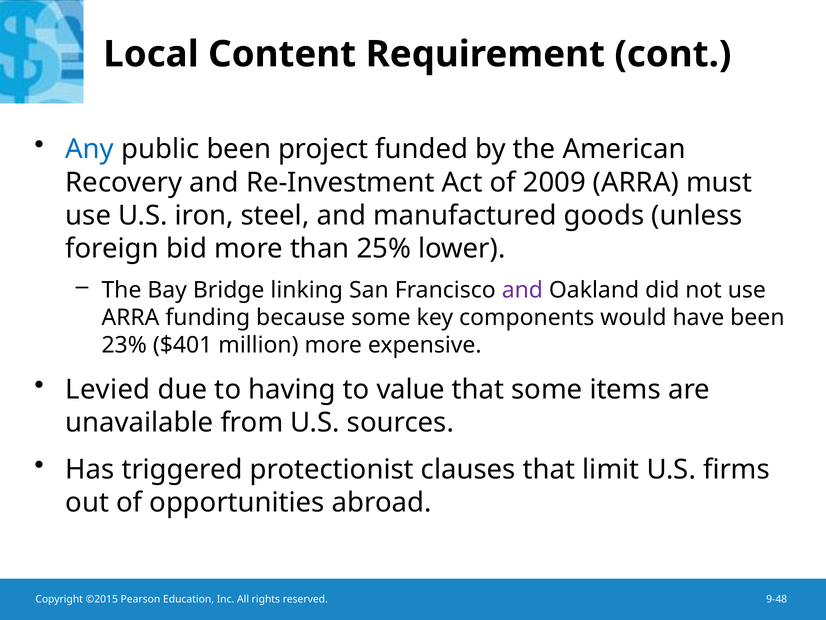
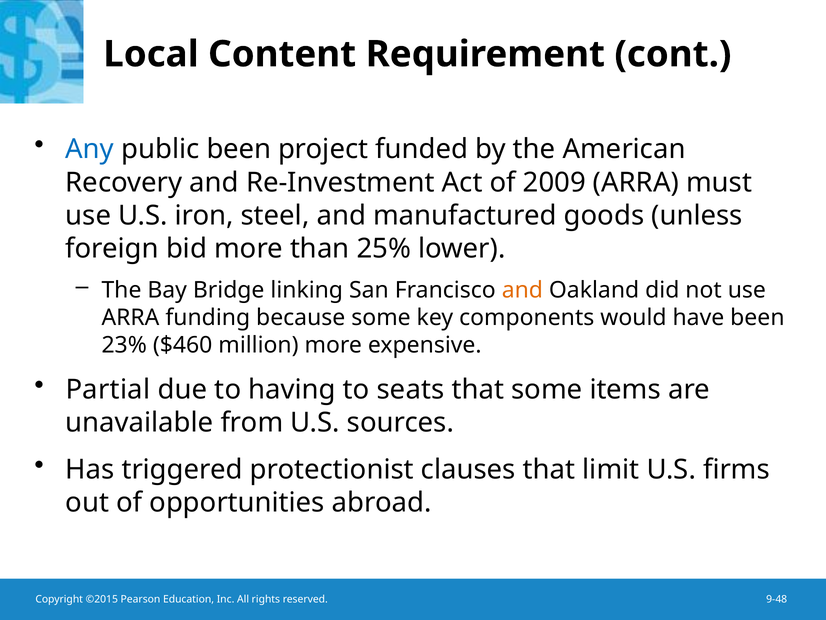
and colour: purple -> orange (522, 290)
$401: $401 -> $460 (183, 345)
Levied: Levied -> Partial (108, 389)
value: value -> seats (411, 389)
